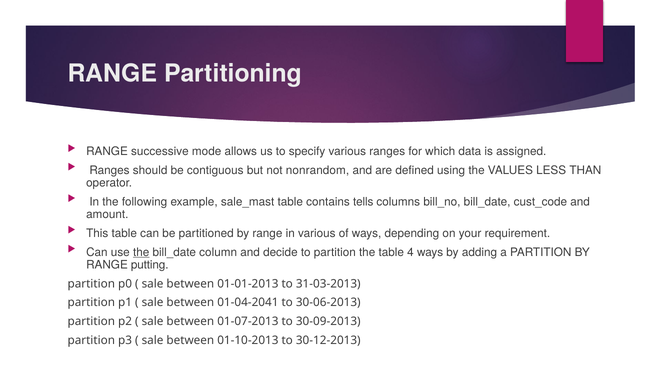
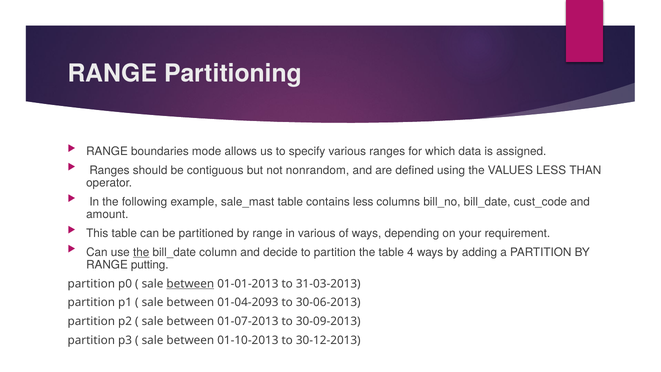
successive: successive -> boundaries (160, 151)
contains tells: tells -> less (363, 202)
between underline: none -> present (190, 284)
01-04-2041: 01-04-2041 -> 01-04-2093 (248, 302)
